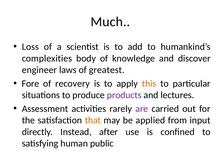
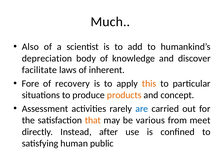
Loss: Loss -> Also (30, 47)
complexities: complexities -> depreciation (47, 58)
engineer: engineer -> facilitate (39, 70)
greatest: greatest -> inherent (107, 70)
products colour: purple -> orange (124, 95)
lectures: lectures -> concept (177, 95)
are colour: purple -> blue (142, 109)
applied: applied -> various (150, 120)
input: input -> meet (200, 120)
